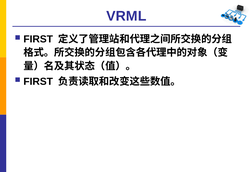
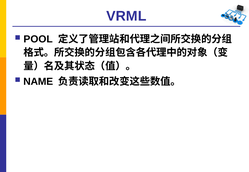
FIRST: FIRST -> POOL (38, 39)
FIRST: FIRST -> NAME (38, 82)
